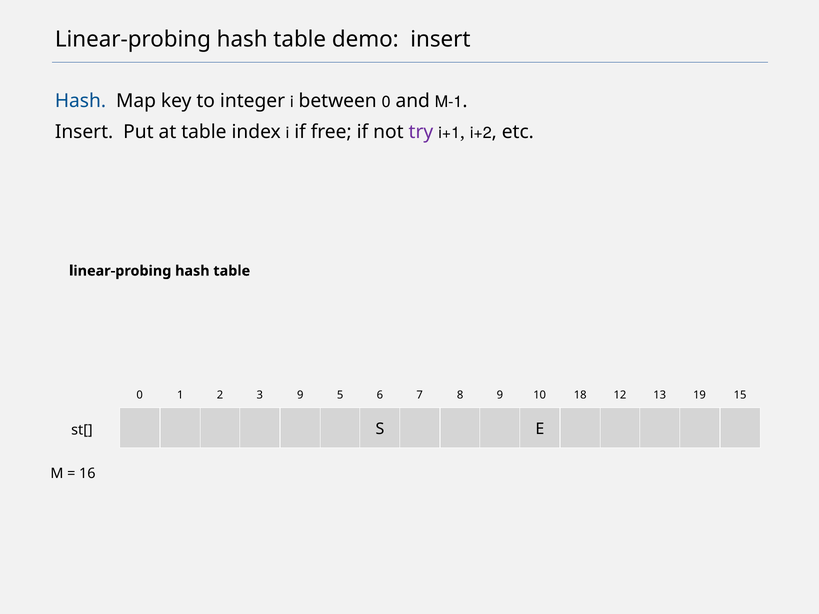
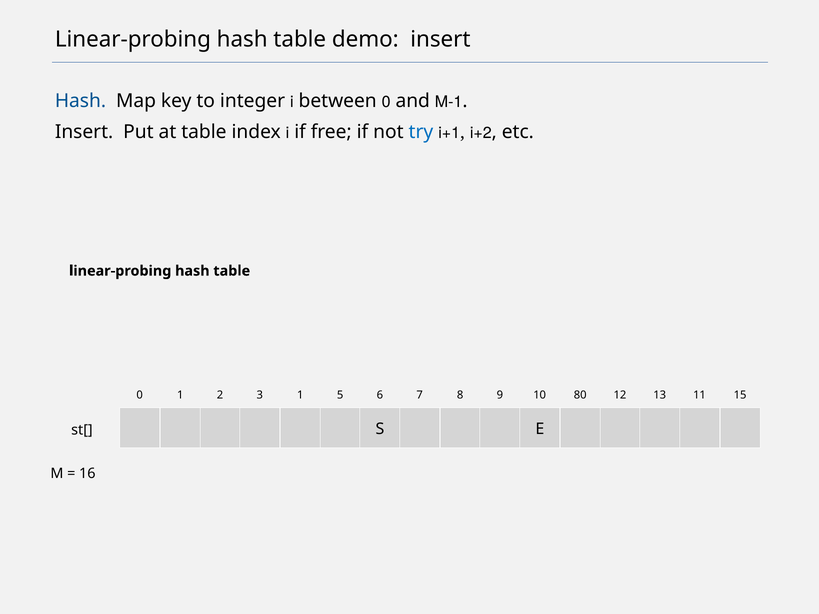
try colour: purple -> blue (421, 132)
3 9: 9 -> 1 (300, 395)
18: 18 -> 80 (580, 395)
19: 19 -> 11 (700, 395)
